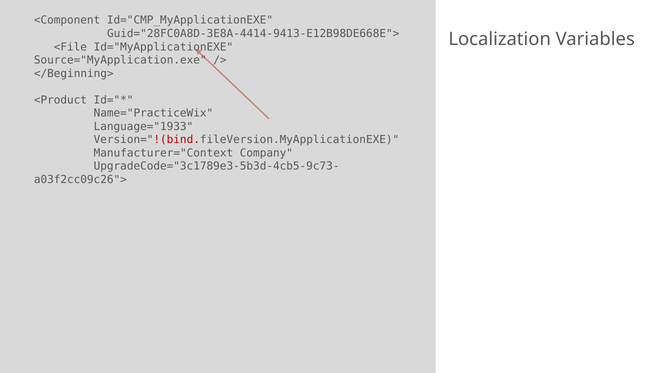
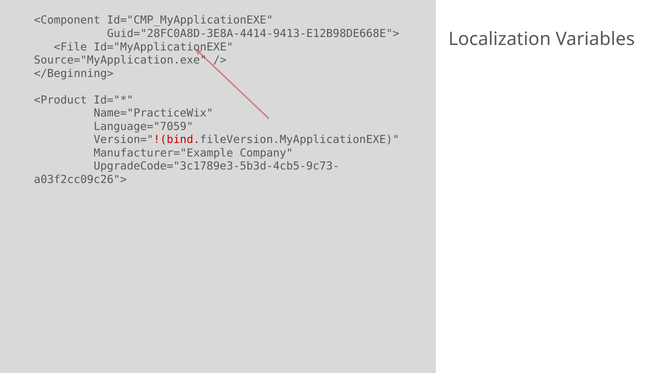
Language="1933: Language="1933 -> Language="7059 (143, 126)
Manufacturer="Context: Manufacturer="Context -> Manufacturer="Example (163, 153)
